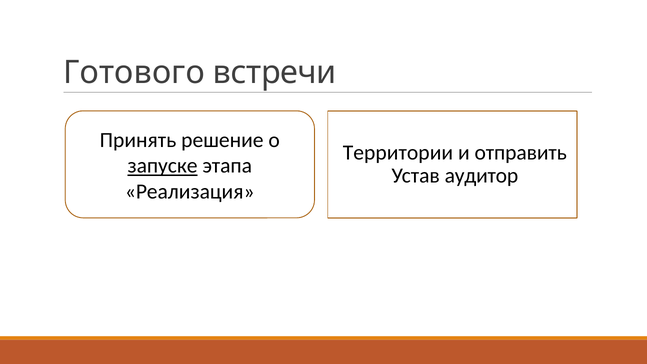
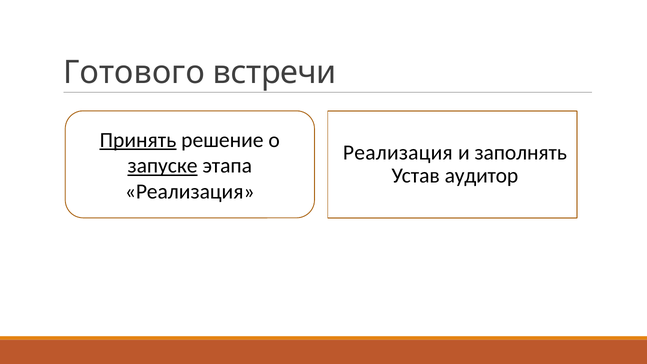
Принять underline: none -> present (138, 140)
Территории: Территории -> Реализация (398, 153)
отправить: отправить -> заполнять (521, 153)
